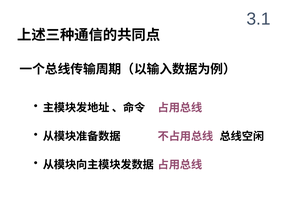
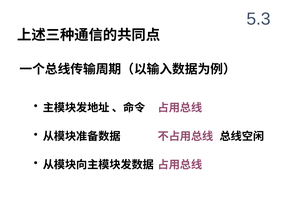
3.1: 3.1 -> 5.3 (259, 19)
